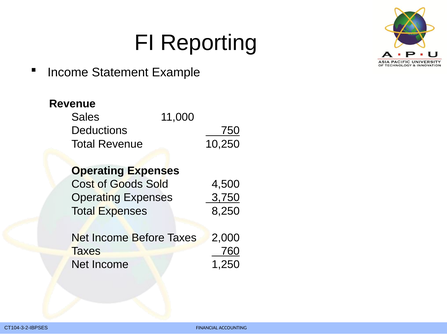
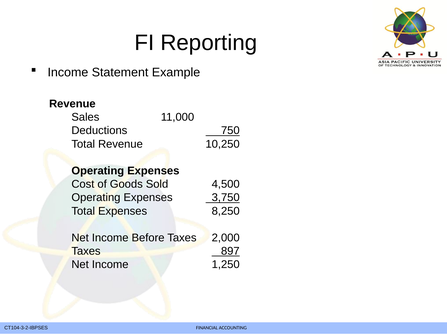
760: 760 -> 897 (230, 251)
